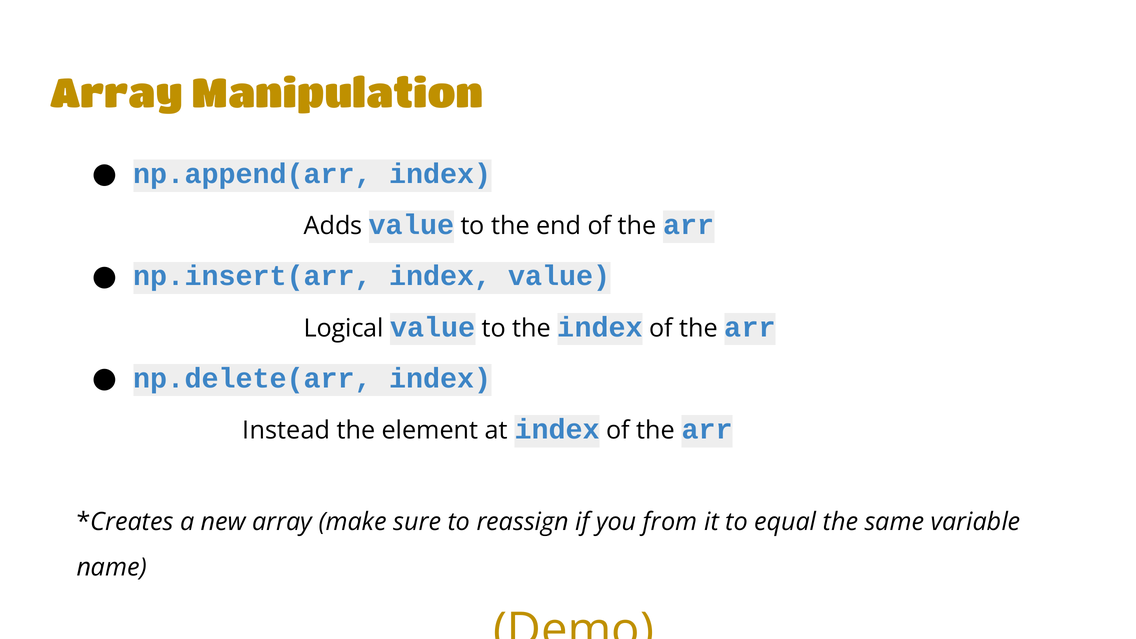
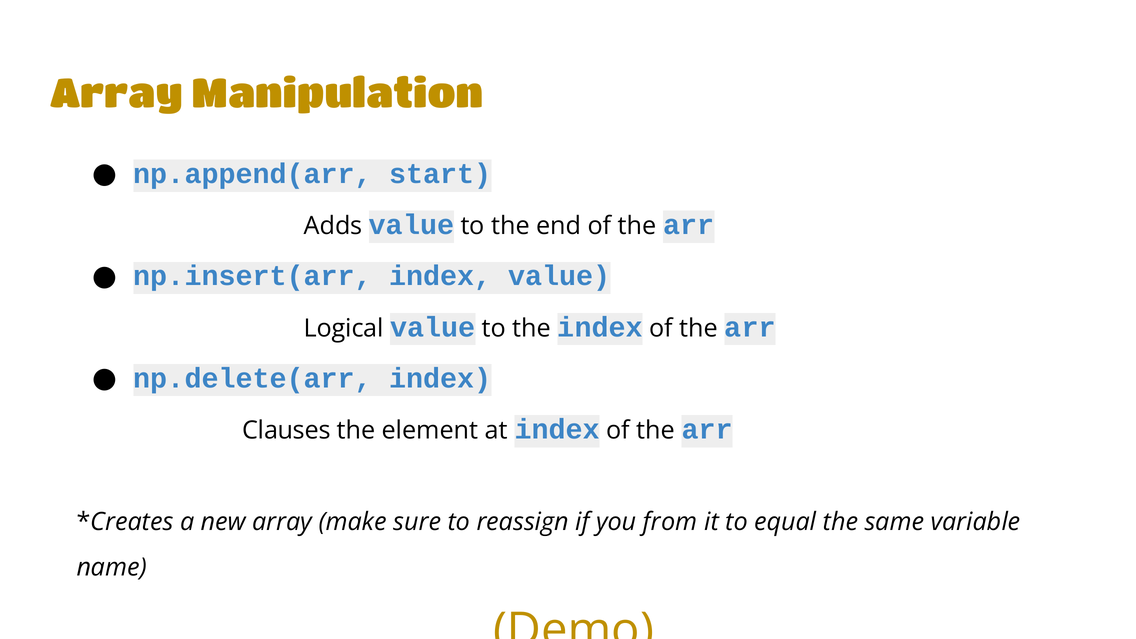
np.append(arr index: index -> start (440, 174)
Instead: Instead -> Clauses (286, 430)
